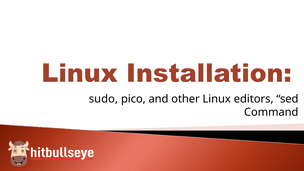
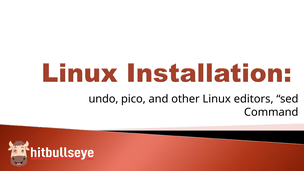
sudo: sudo -> undo (103, 99)
